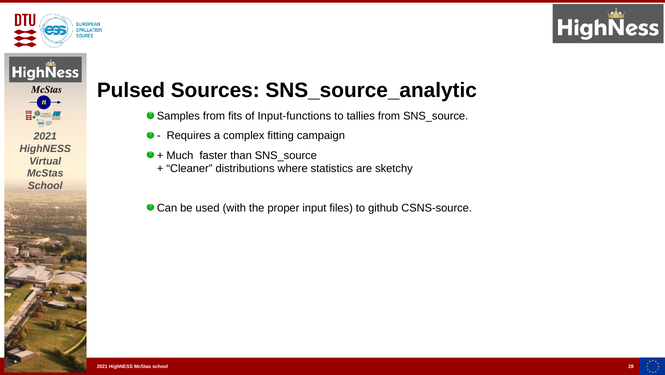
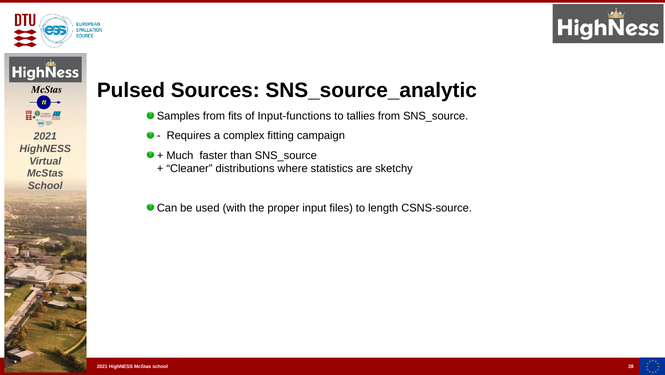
github: github -> length (383, 208)
